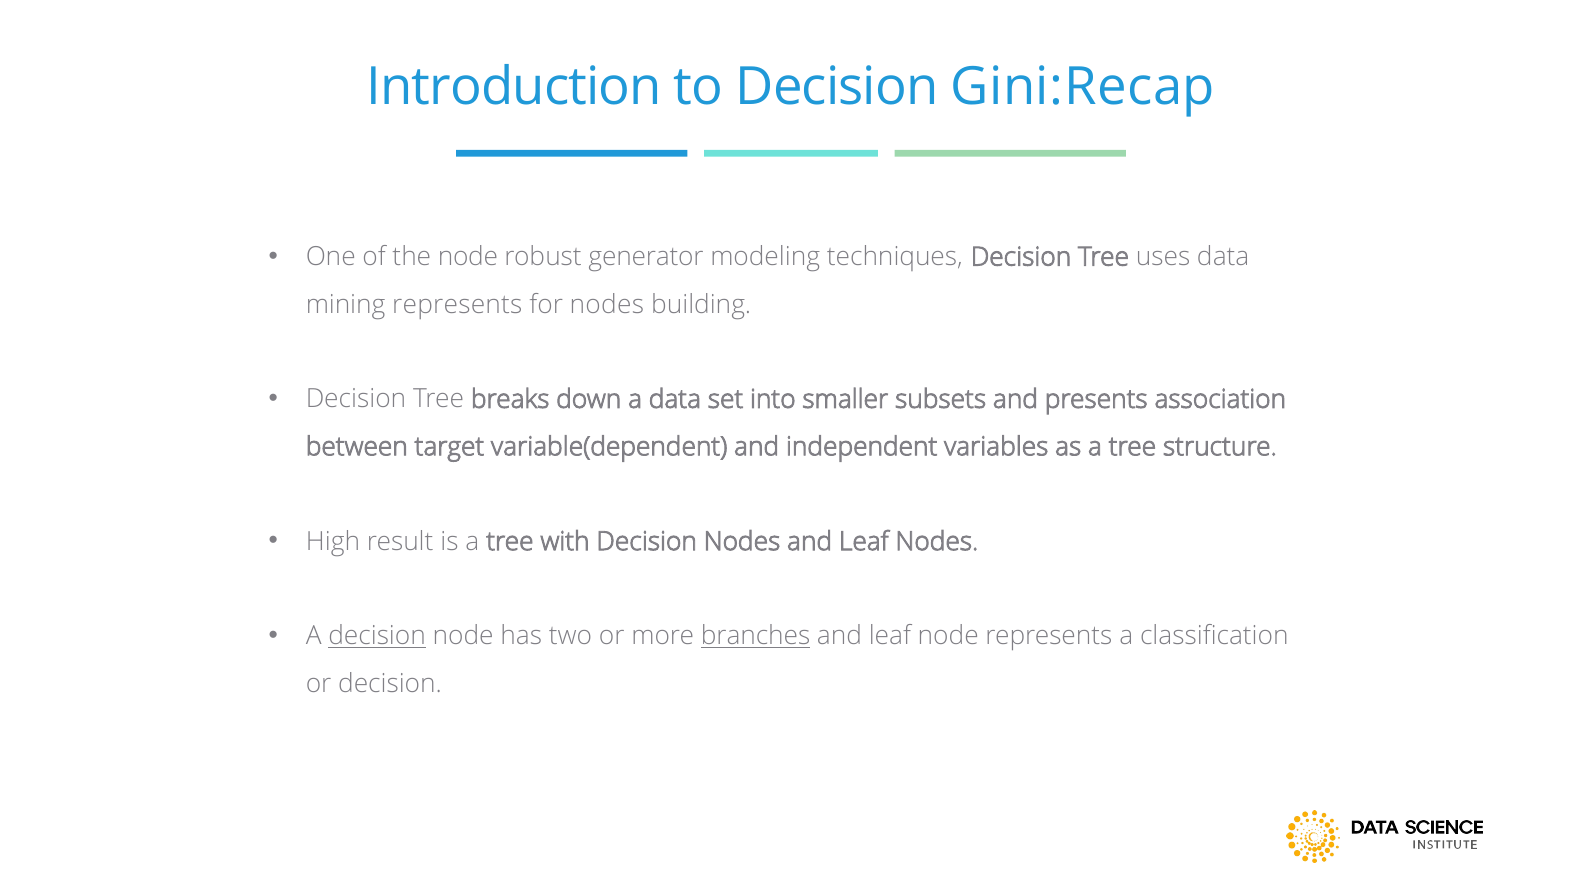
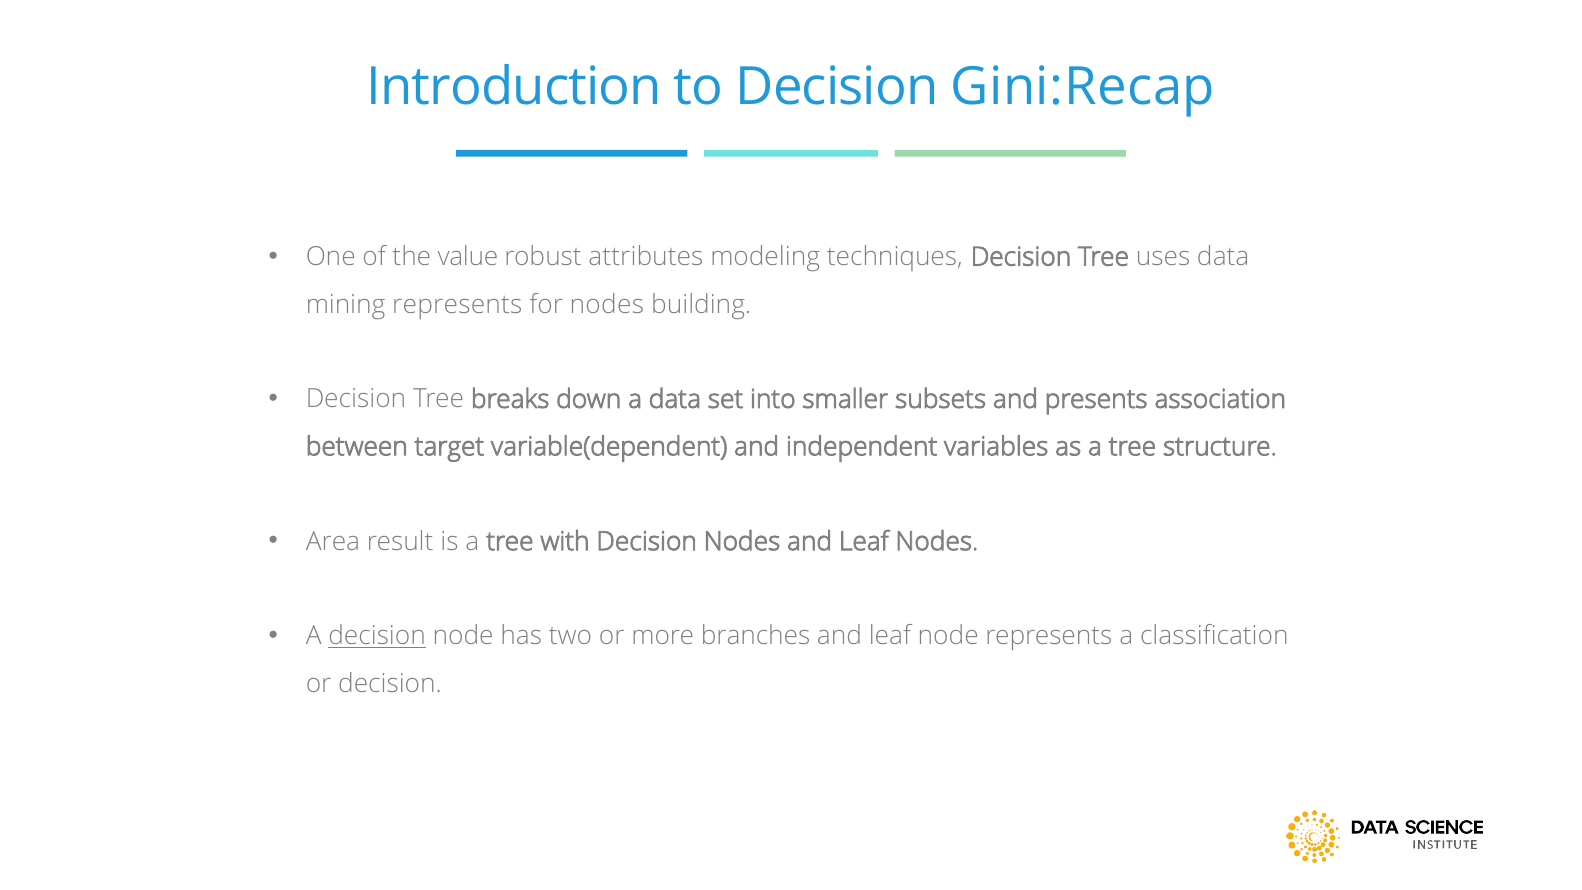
the node: node -> value (468, 257)
generator: generator -> attributes (646, 257)
High: High -> Area (333, 541)
branches underline: present -> none (756, 636)
